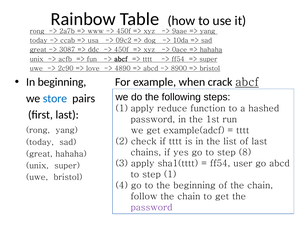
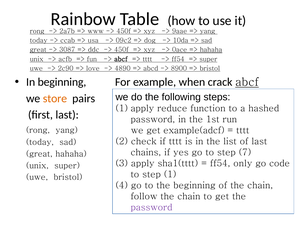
store colour: blue -> orange (55, 99)
8: 8 -> 7 (245, 153)
user: user -> only (243, 164)
go abcd: abcd -> code (279, 164)
